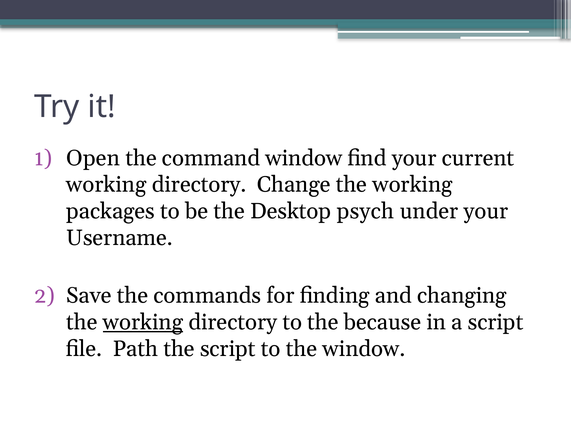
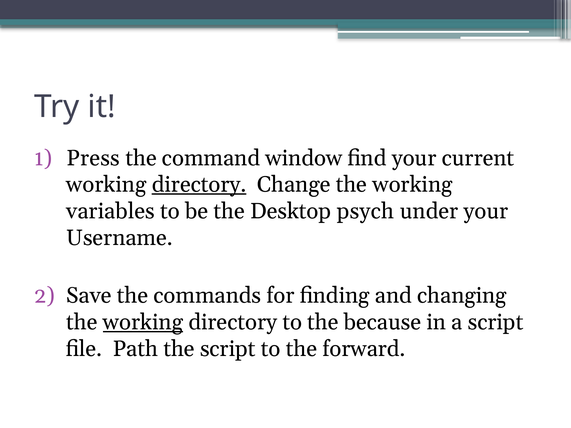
Open: Open -> Press (93, 158)
directory underline: none -> present (199, 185)
packages: packages -> variables (111, 211)
the window: window -> forward (364, 349)
